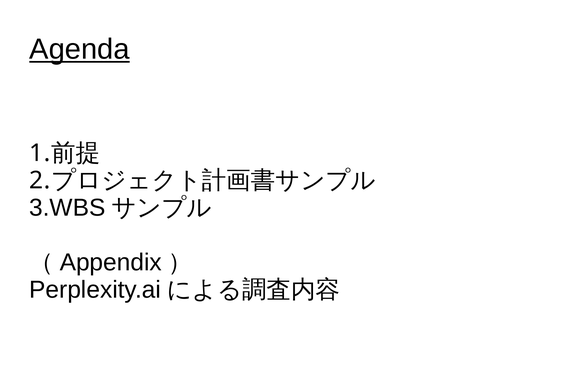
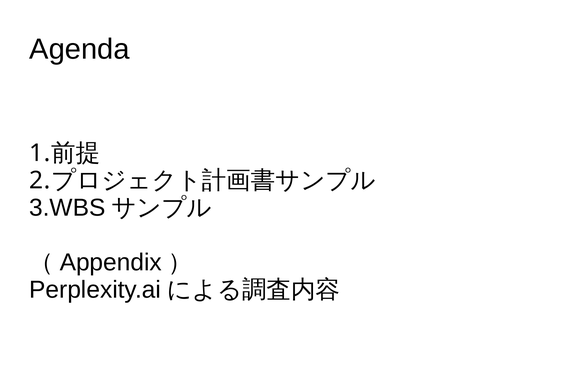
Agenda underline: present -> none (79, 49)
